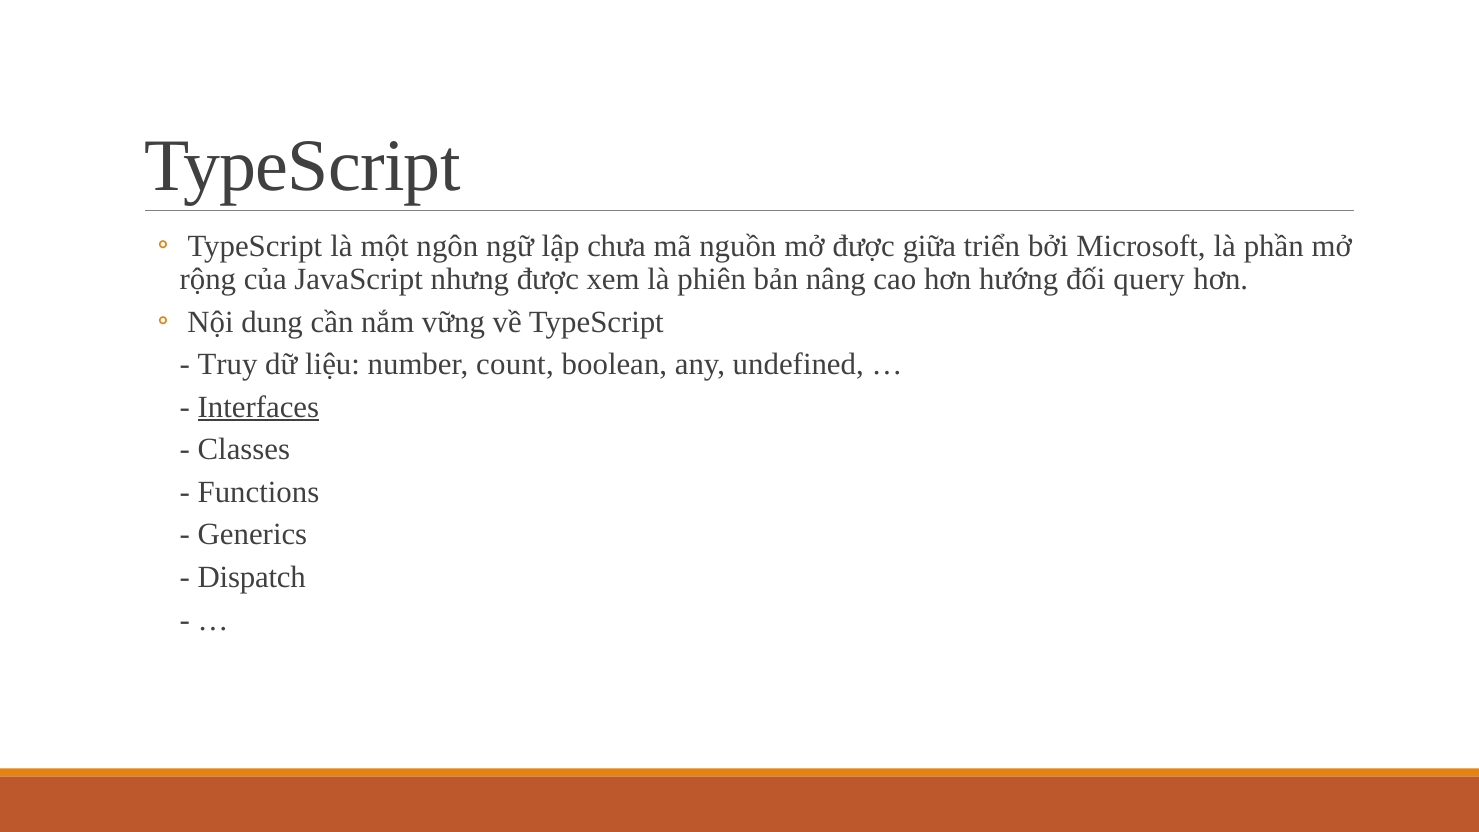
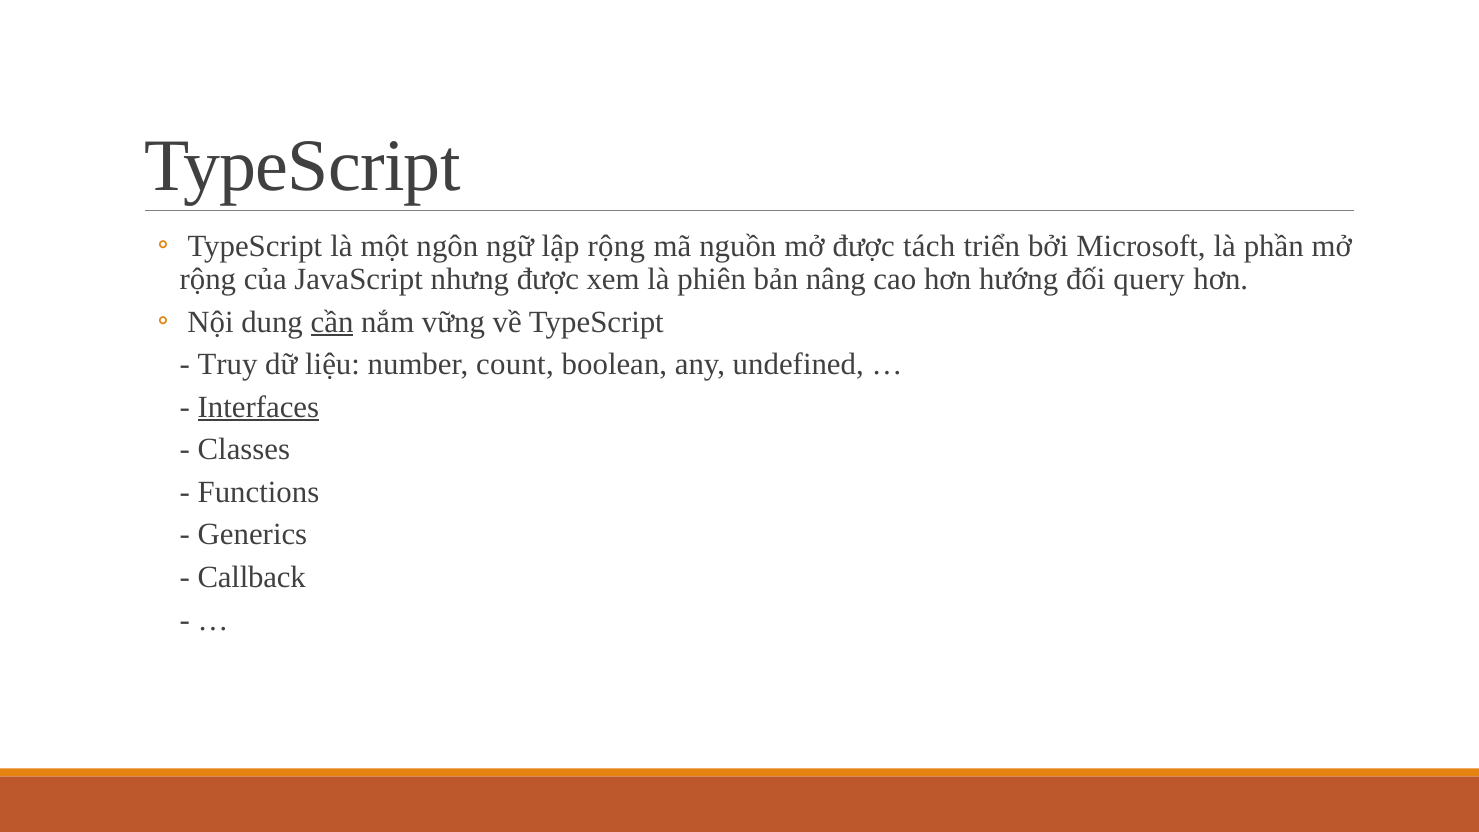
lập chưa: chưa -> rộng (616, 246)
giữa: giữa -> tách (929, 246)
cần underline: none -> present (332, 322)
Dispatch: Dispatch -> Callback (252, 577)
